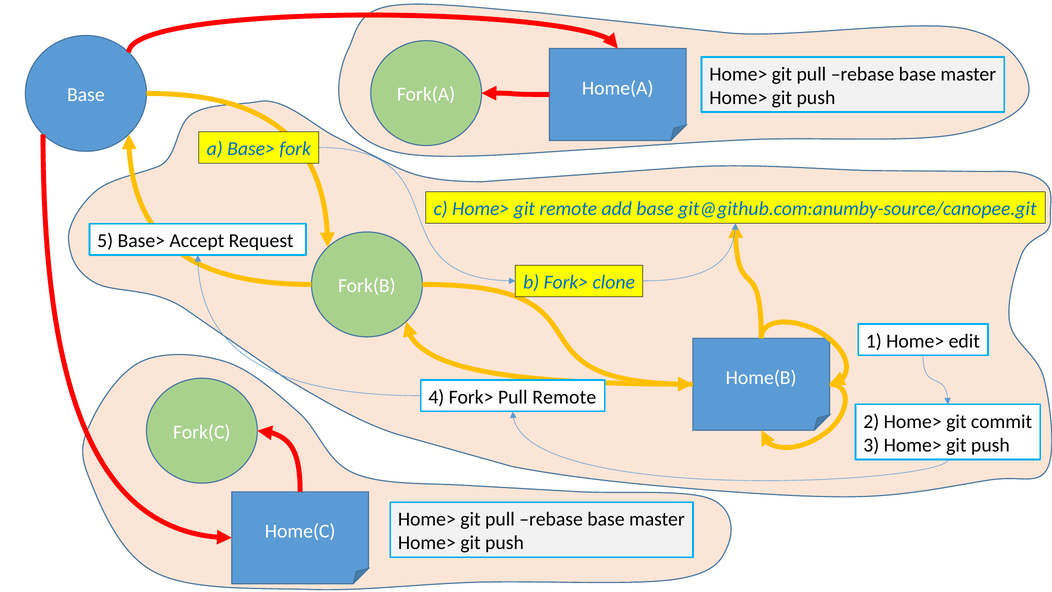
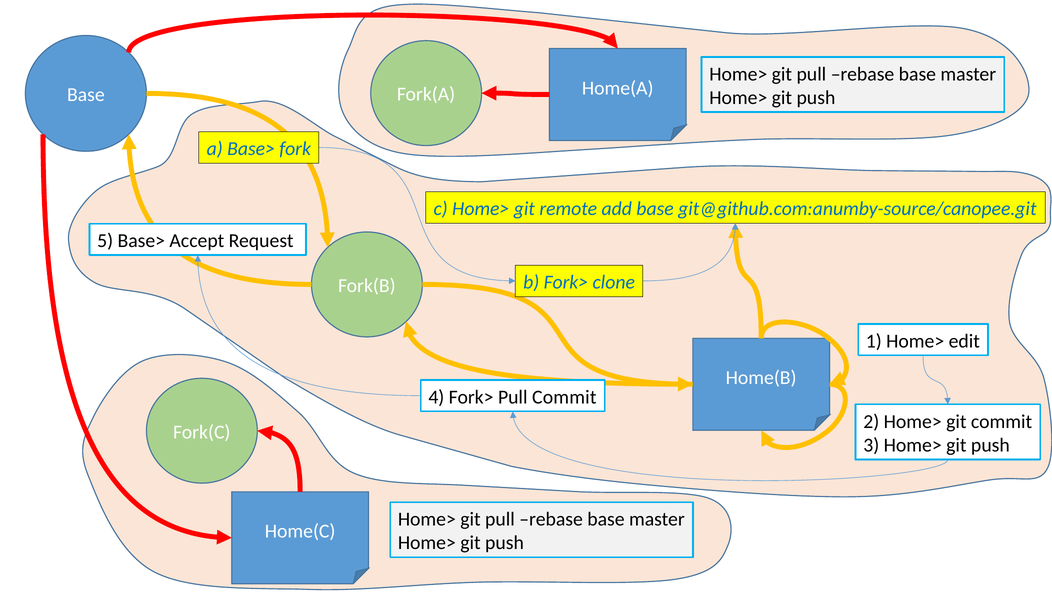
Pull Remote: Remote -> Commit (564, 397)
